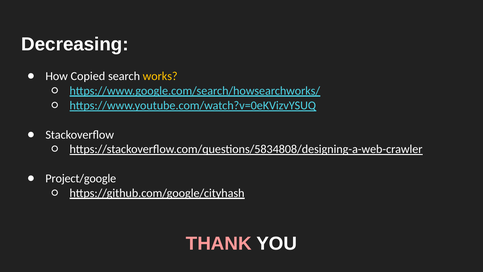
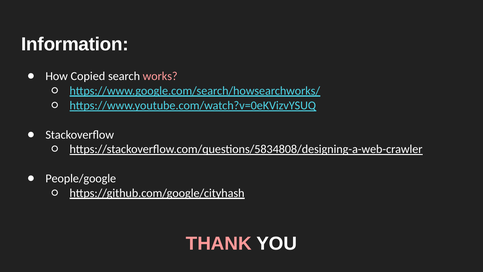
Decreasing: Decreasing -> Information (75, 44)
works colour: yellow -> pink (160, 76)
Project/google: Project/google -> People/google (81, 178)
